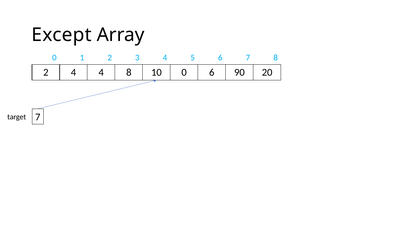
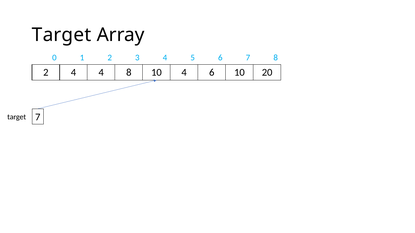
Except: Except -> Target (62, 35)
10 0: 0 -> 4 (184, 73)
6 90: 90 -> 10 (239, 73)
